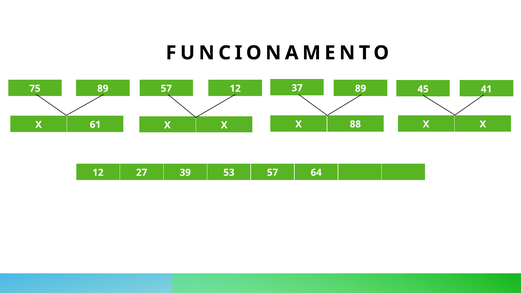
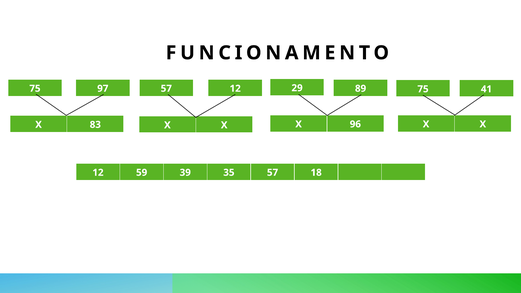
75 89: 89 -> 97 (103, 89)
37: 37 -> 29 (297, 88)
89 45: 45 -> 75 (423, 89)
61: 61 -> 83 (95, 125)
88: 88 -> 96 (355, 124)
27: 27 -> 59 (142, 173)
53: 53 -> 35 (229, 173)
64: 64 -> 18 (316, 173)
